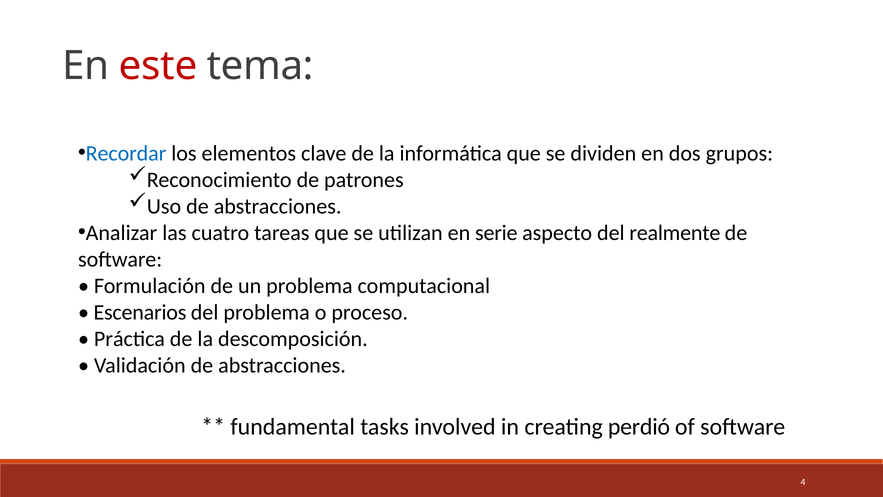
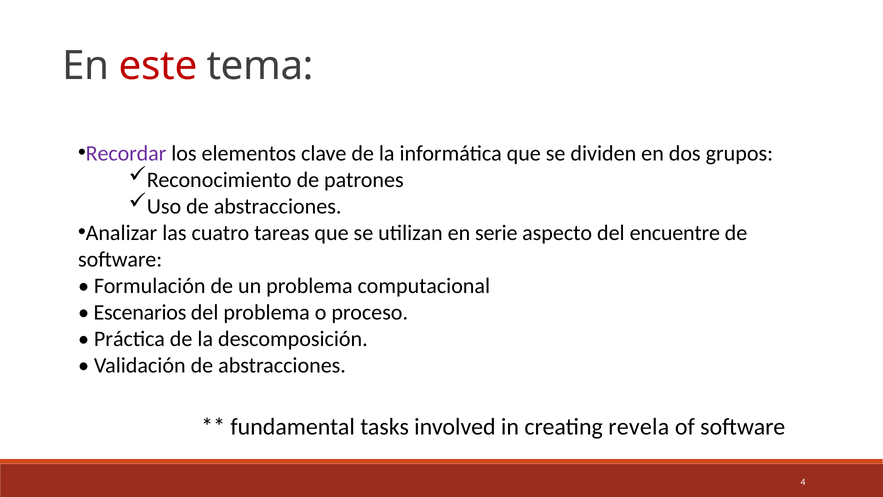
Recordar colour: blue -> purple (126, 153)
realmente: realmente -> encuentre (675, 233)
perdió: perdió -> revela (639, 427)
